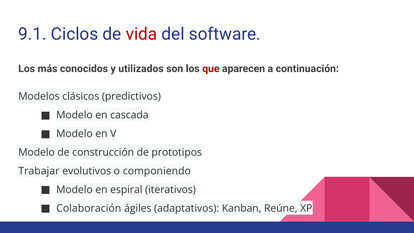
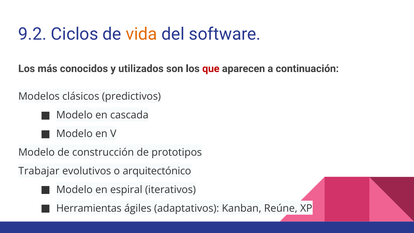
9.1: 9.1 -> 9.2 (32, 34)
vida colour: red -> orange (141, 34)
componiendo: componiendo -> arquitectónico (157, 171)
Colaboración: Colaboración -> Herramientas (89, 208)
